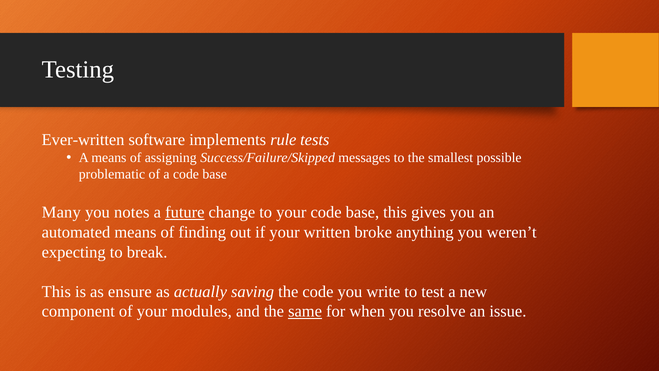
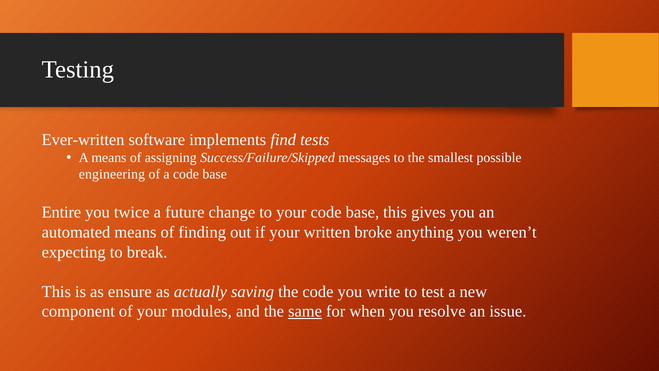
rule: rule -> find (283, 140)
problematic: problematic -> engineering (112, 174)
Many: Many -> Entire (61, 212)
notes: notes -> twice (132, 212)
future underline: present -> none (185, 212)
